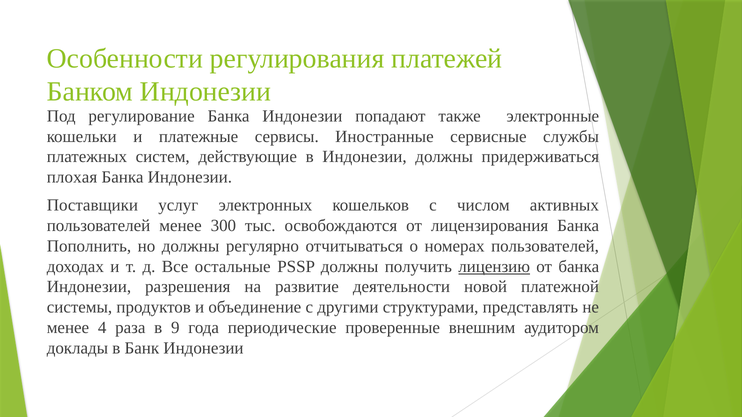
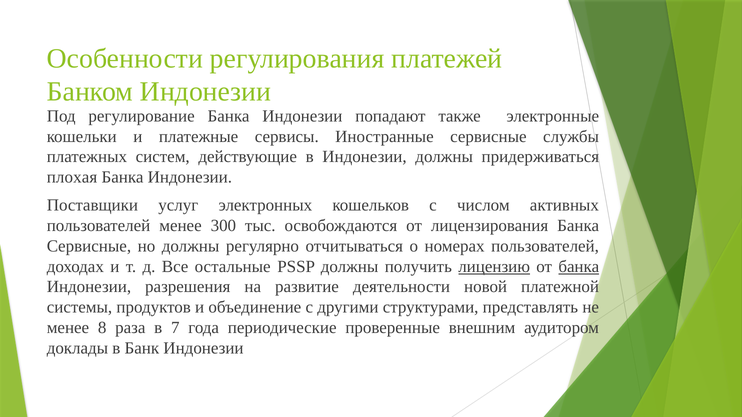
Пополнить: Пополнить -> Сервисные (89, 246)
банка underline: none -> present (579, 267)
4: 4 -> 8 (102, 328)
9: 9 -> 7 (175, 328)
